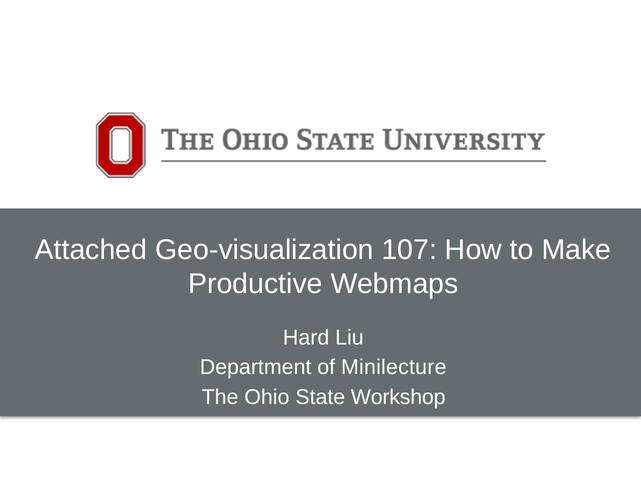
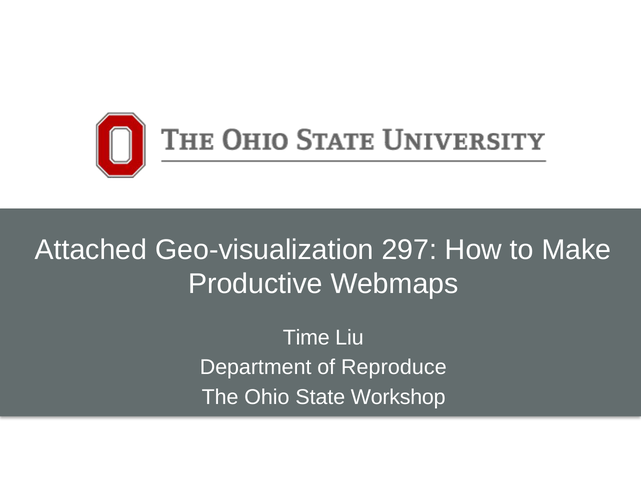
107: 107 -> 297 (409, 250)
Hard: Hard -> Time (306, 337)
Minilecture: Minilecture -> Reproduce (394, 367)
